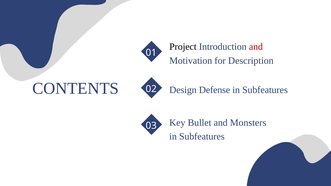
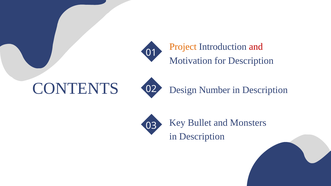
Project colour: black -> orange (183, 47)
Defense: Defense -> Number (215, 90)
Subfeatures: Subfeatures -> Description (265, 90)
Subfeatures: Subfeatures -> Description (202, 137)
